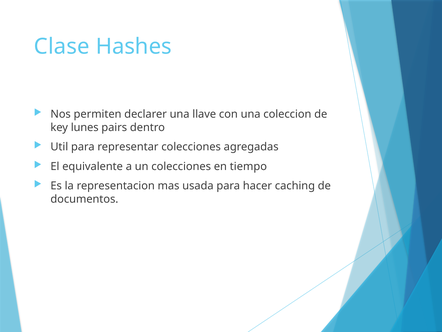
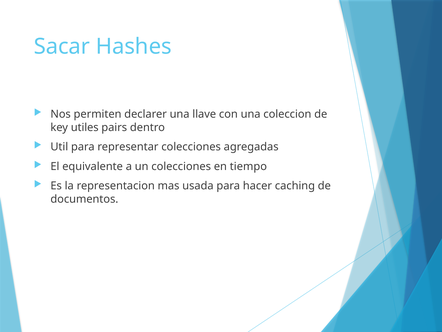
Clase: Clase -> Sacar (62, 46)
lunes: lunes -> utiles (85, 127)
